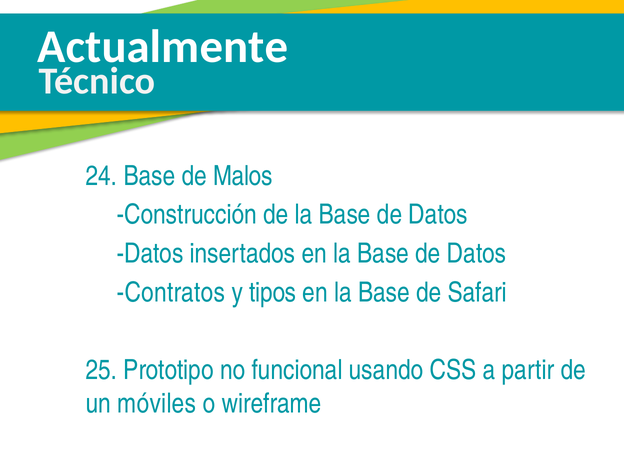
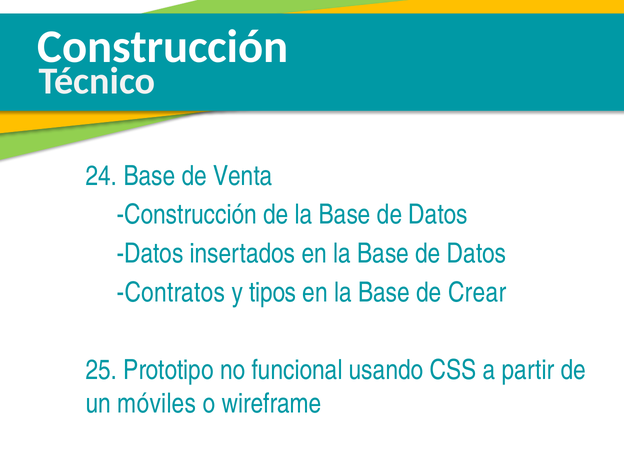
Actualmente: Actualmente -> Construcción (163, 47)
Malos: Malos -> Venta (243, 176)
Safari: Safari -> Crear (477, 292)
